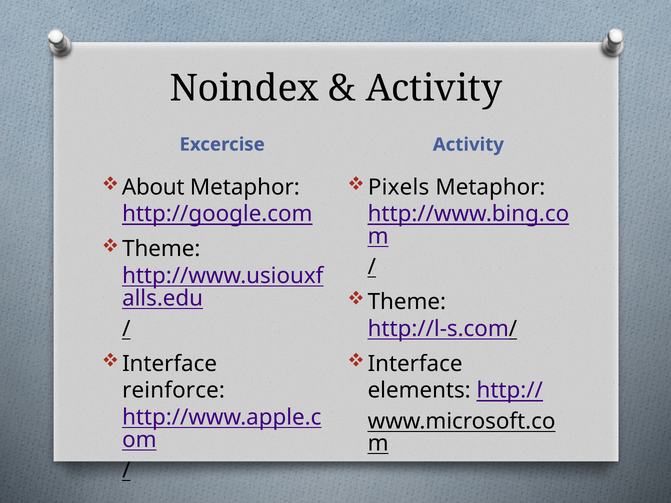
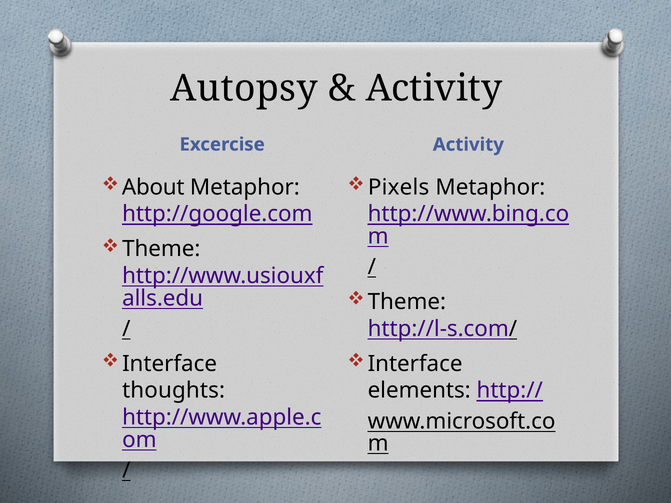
Noindex: Noindex -> Autopsy (244, 88)
reinforce: reinforce -> thoughts (174, 391)
